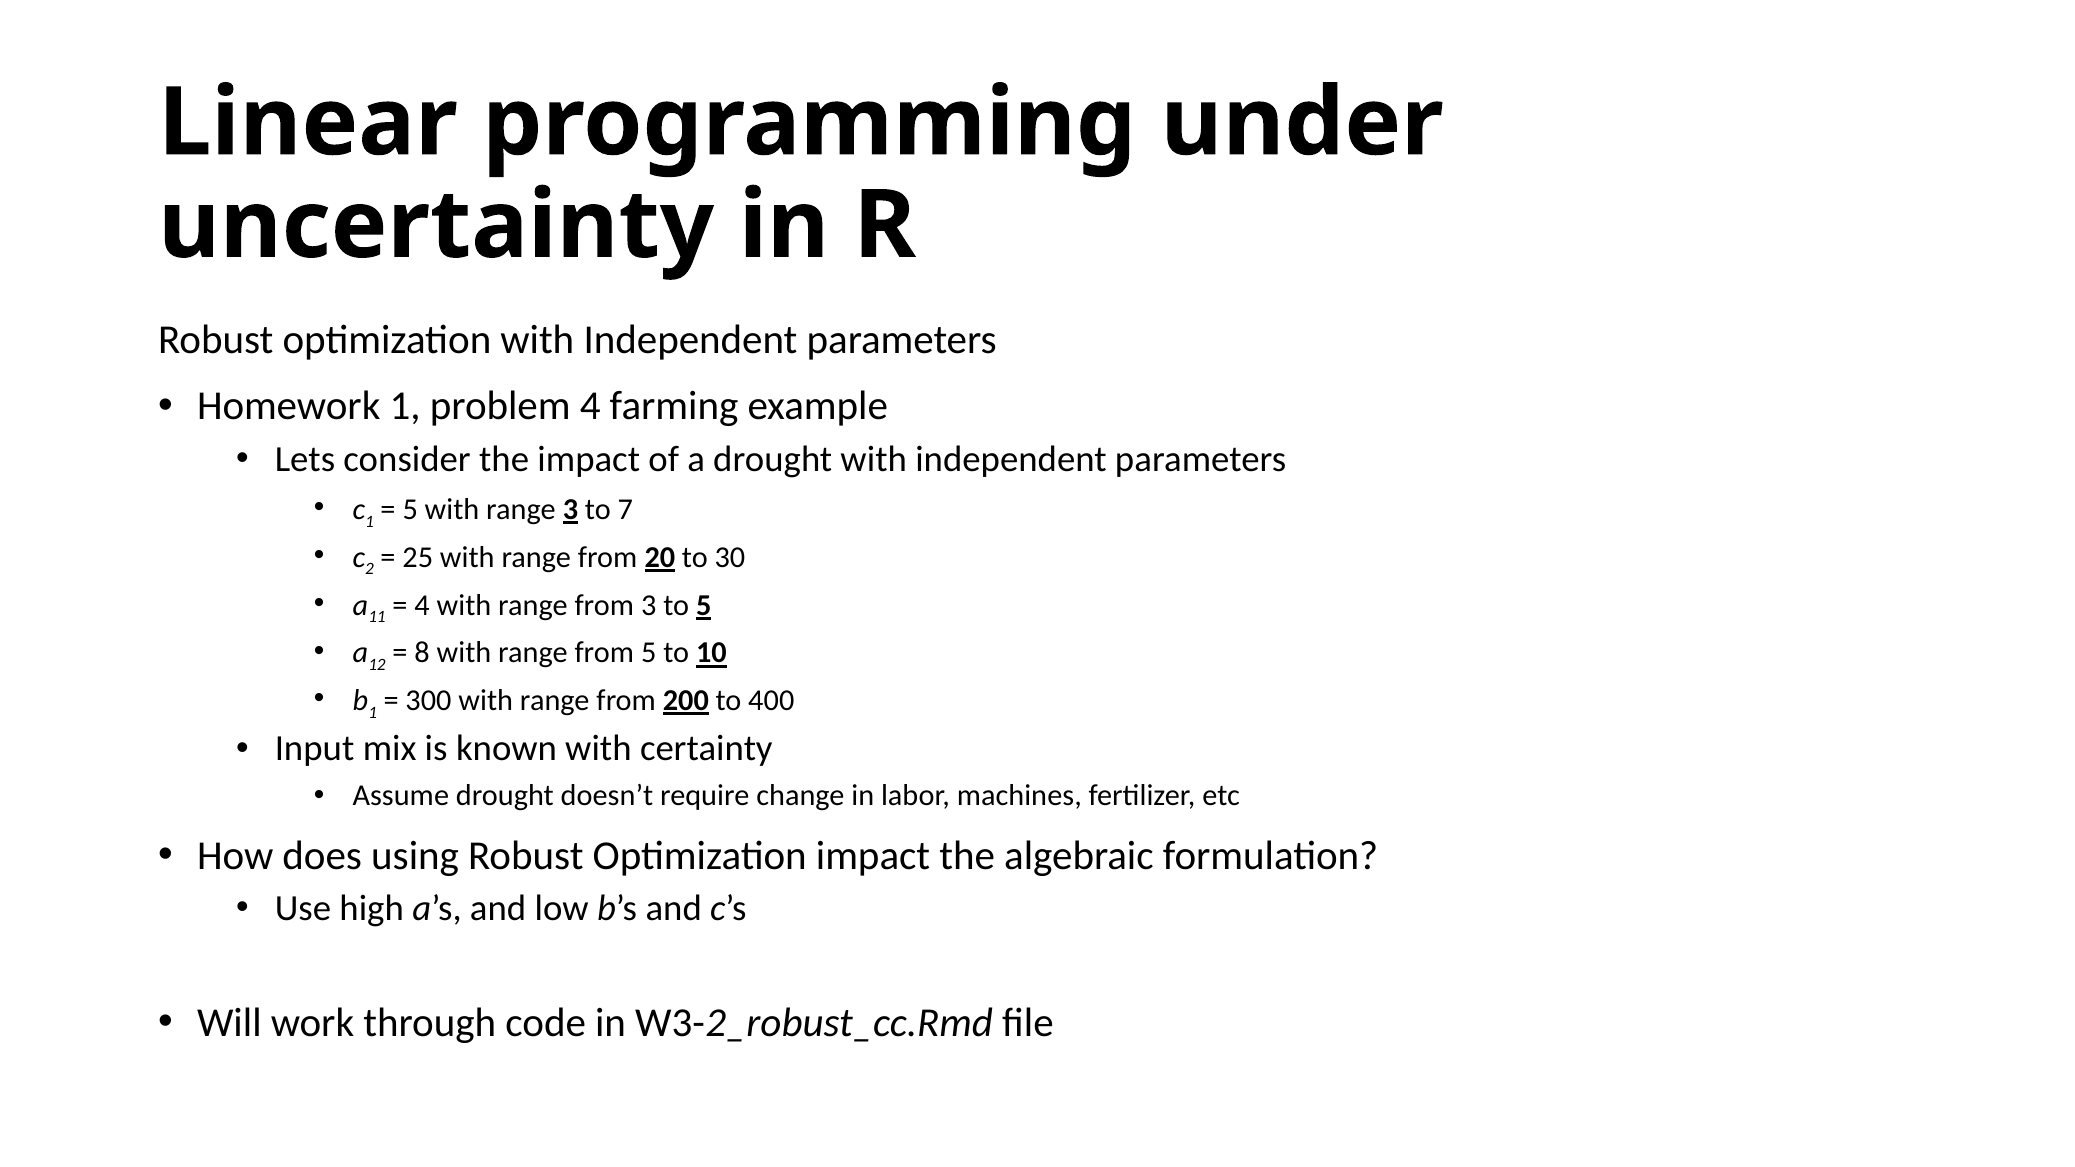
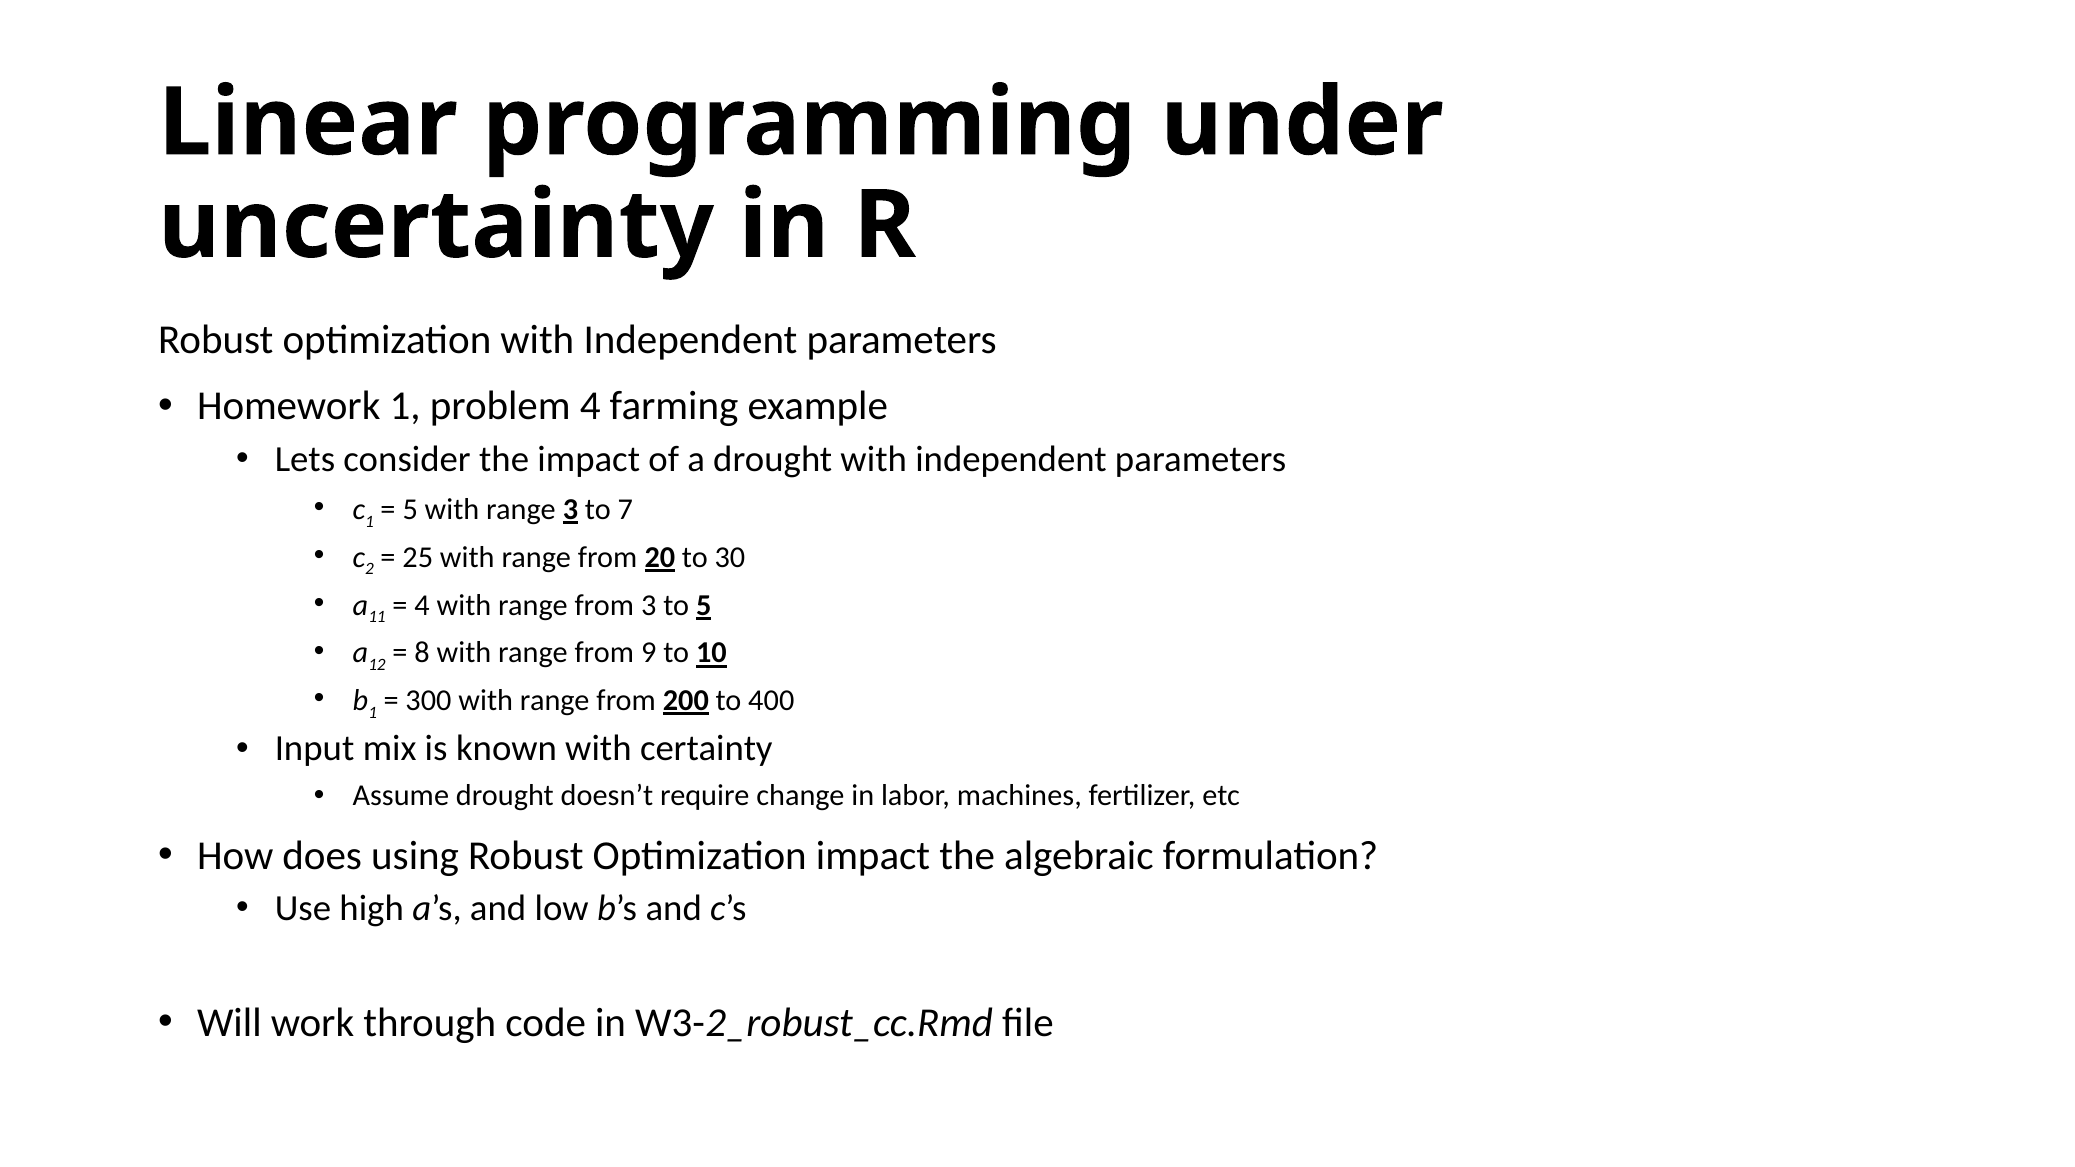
from 5: 5 -> 9 (649, 653)
